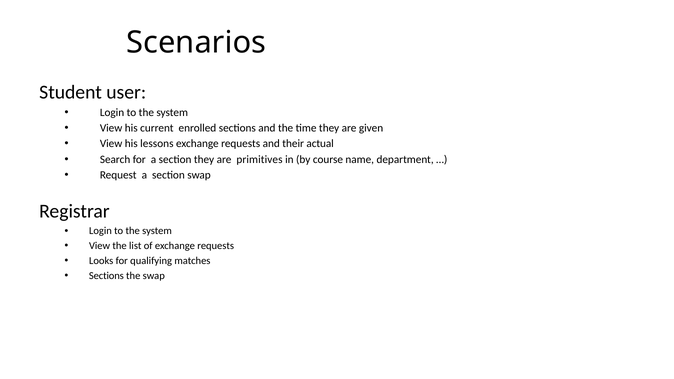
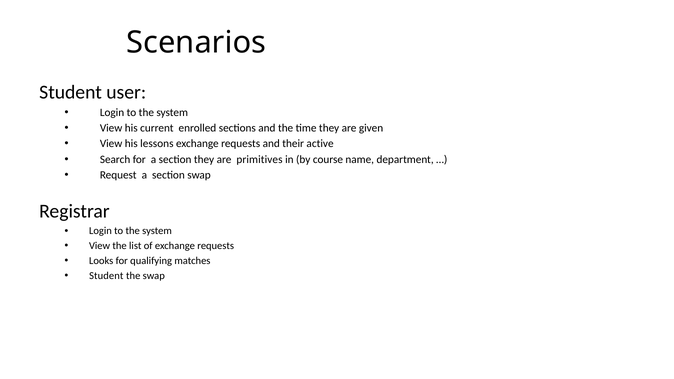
actual: actual -> active (320, 144)
Sections: Sections -> Student (106, 276)
